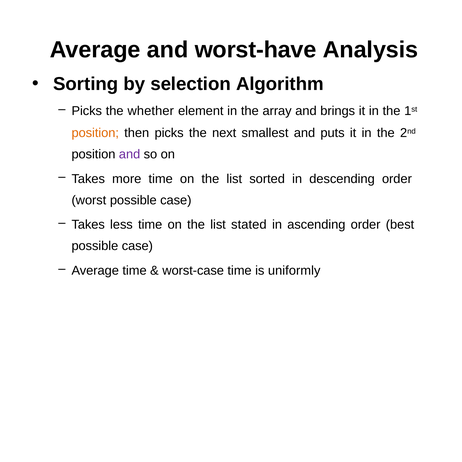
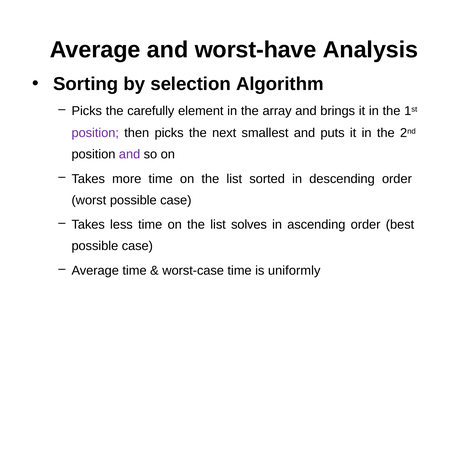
whether: whether -> carefully (151, 111)
position colour: orange -> purple (95, 133)
stated: stated -> solves (249, 225)
